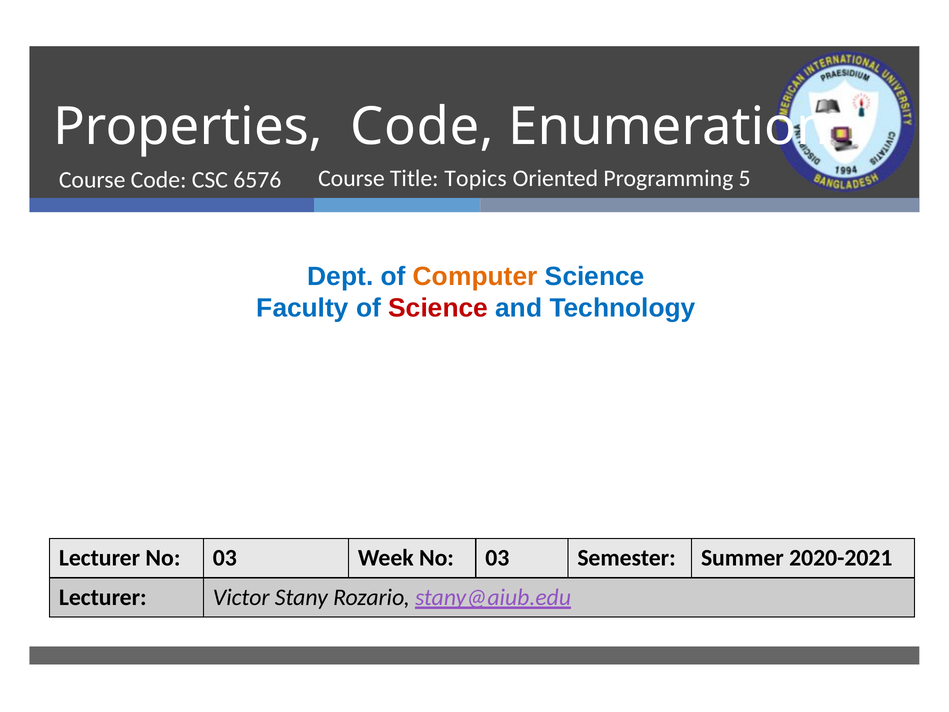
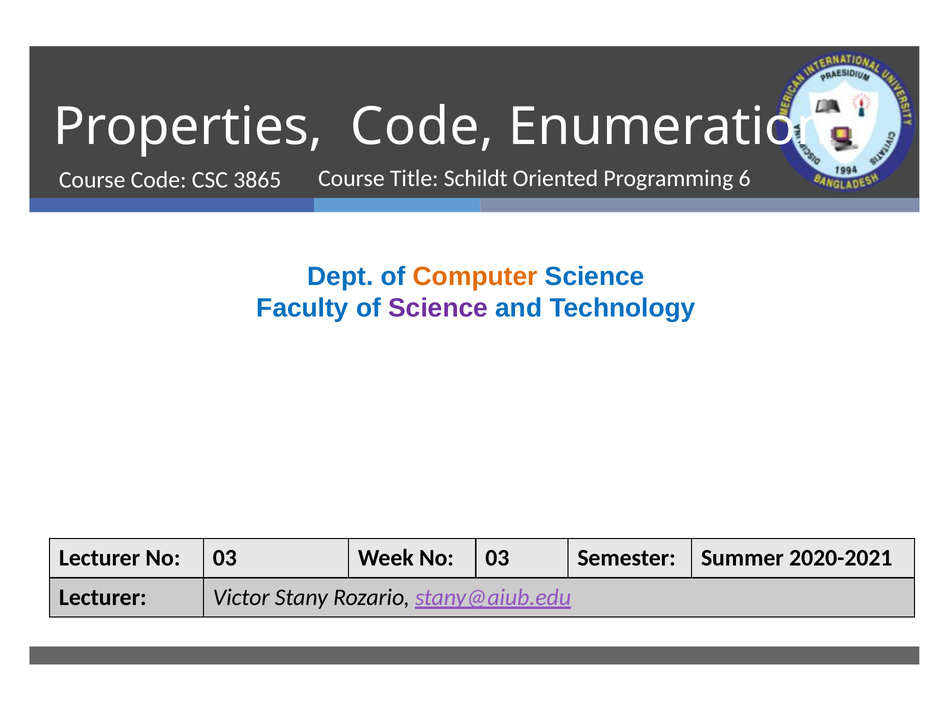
Topics: Topics -> Schildt (476, 178)
5: 5 -> 6 (745, 178)
6576: 6576 -> 3865 (257, 180)
Science colour: red -> purple (438, 308)
